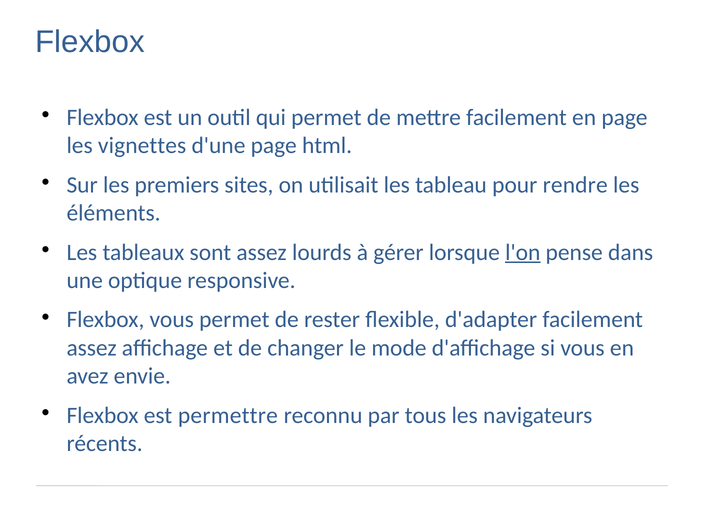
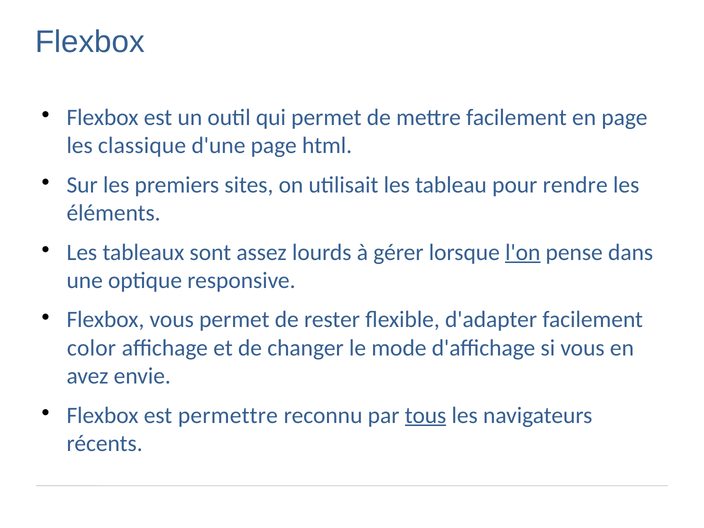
vignettes: vignettes -> classique (142, 146)
assez: assez -> color (91, 348)
tous underline: none -> present (426, 415)
